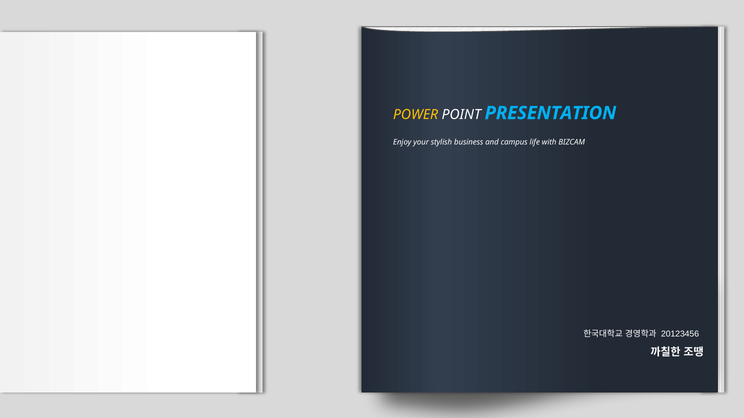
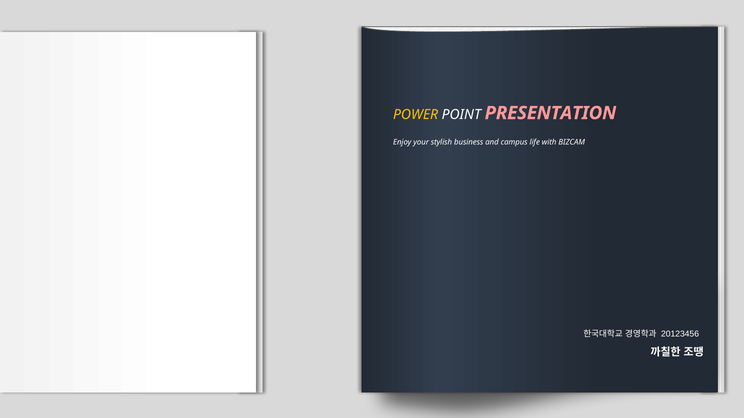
PRESENTATION colour: light blue -> pink (550, 113)
